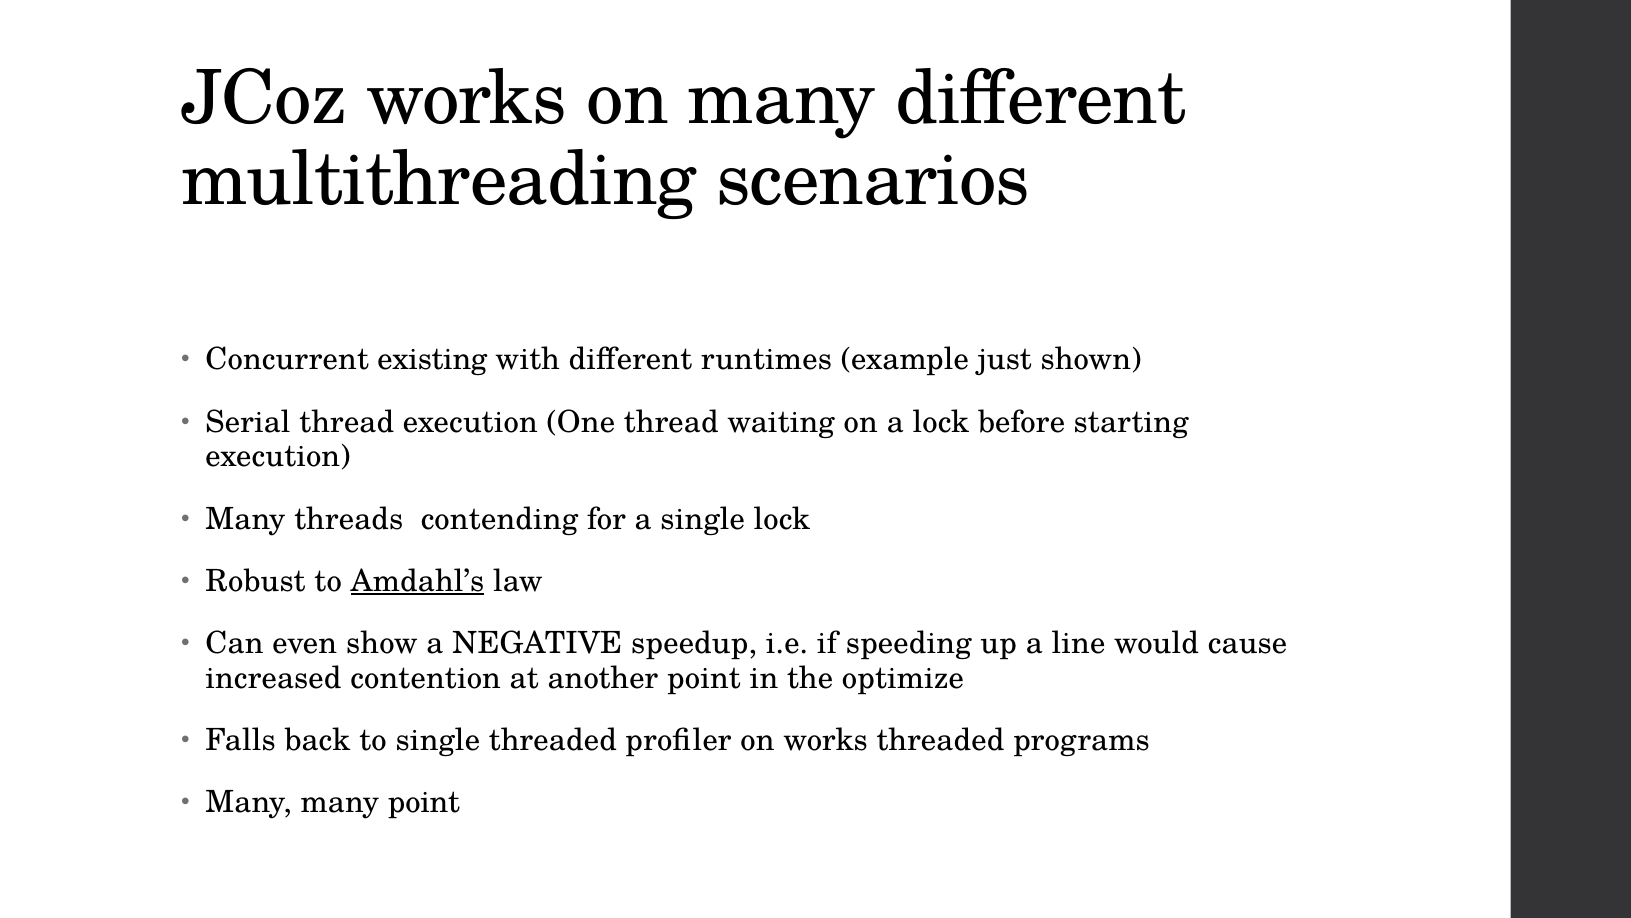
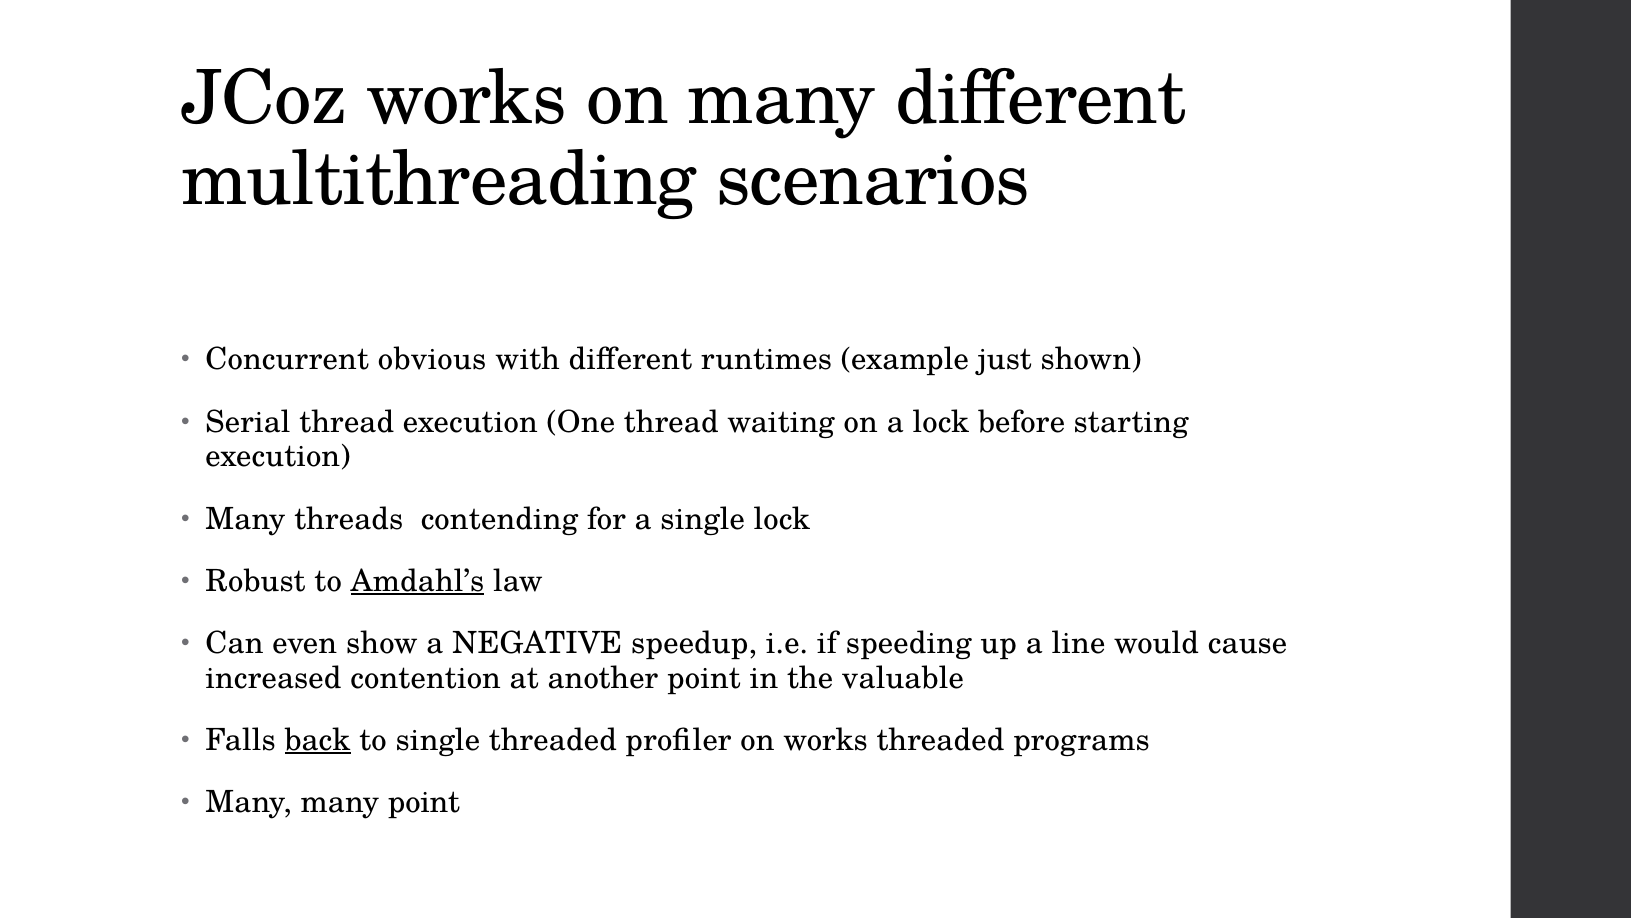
existing: existing -> obvious (432, 360)
optimize: optimize -> valuable (903, 678)
back underline: none -> present (318, 740)
